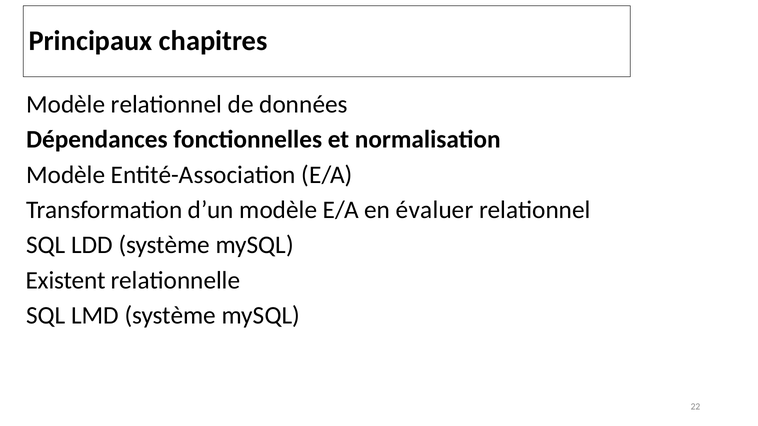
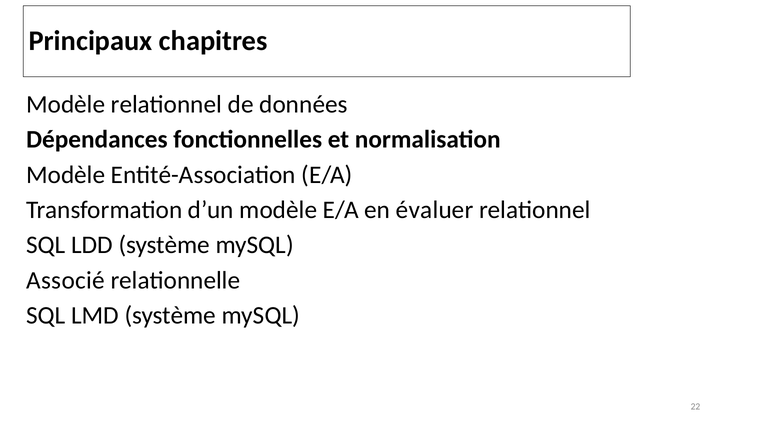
Existent: Existent -> Associé (66, 280)
